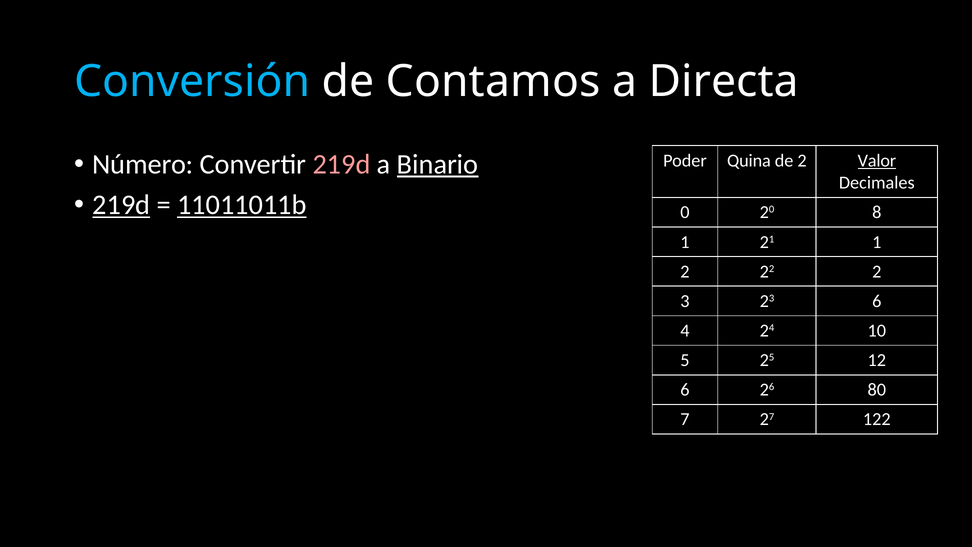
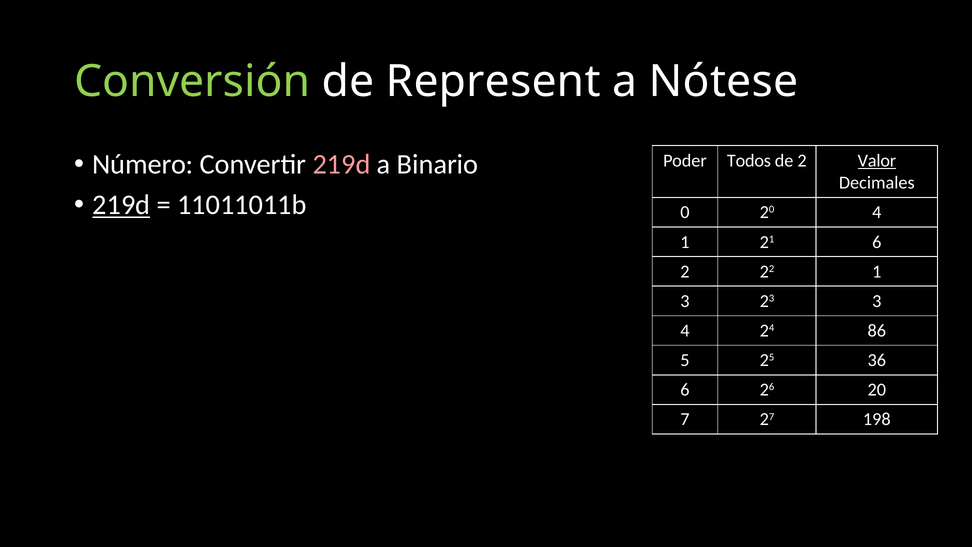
Conversión colour: light blue -> light green (192, 82)
Contamos: Contamos -> Represent (493, 82)
Directa: Directa -> Nótese (724, 82)
Binario underline: present -> none (438, 164)
Quina: Quina -> Todos (749, 161)
11011011b underline: present -> none (242, 205)
20 8: 8 -> 4 (877, 212)
21 1: 1 -> 6 (877, 242)
22 2: 2 -> 1 (877, 271)
23 6: 6 -> 3 (877, 301)
10: 10 -> 86 (877, 331)
12: 12 -> 36 (877, 360)
26 80: 80 -> 20 (877, 390)
122: 122 -> 198 (877, 419)
